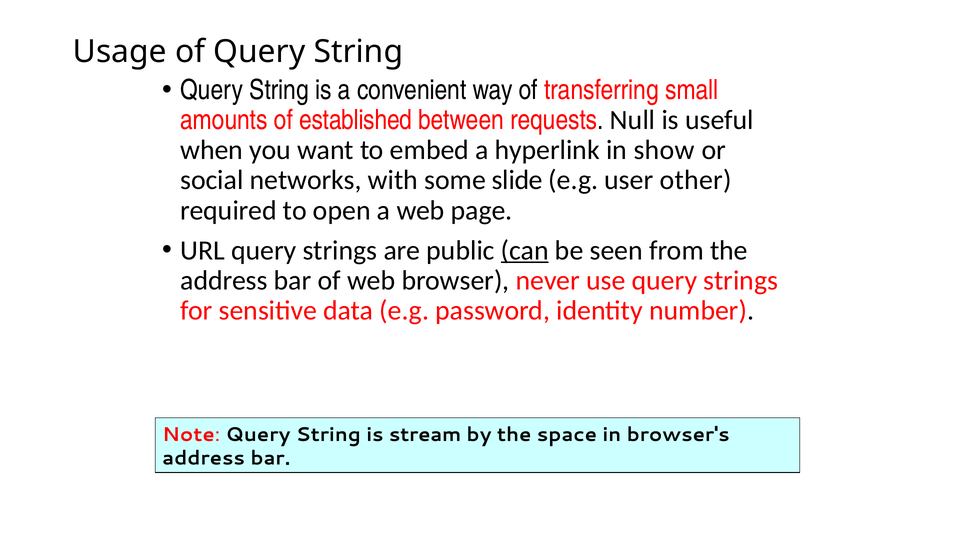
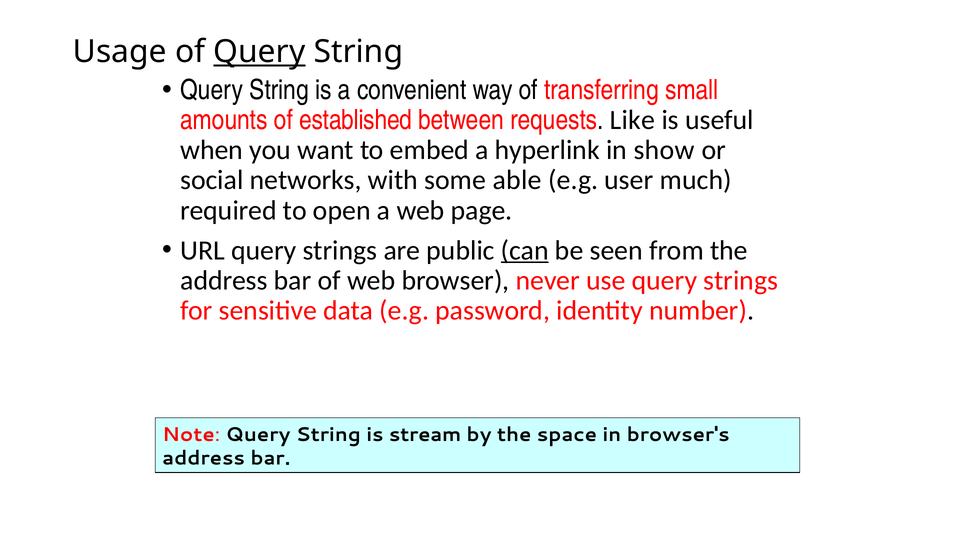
Query underline: none -> present (259, 52)
Null: Null -> Like (632, 120)
slide: slide -> able (517, 180)
other: other -> much (696, 180)
